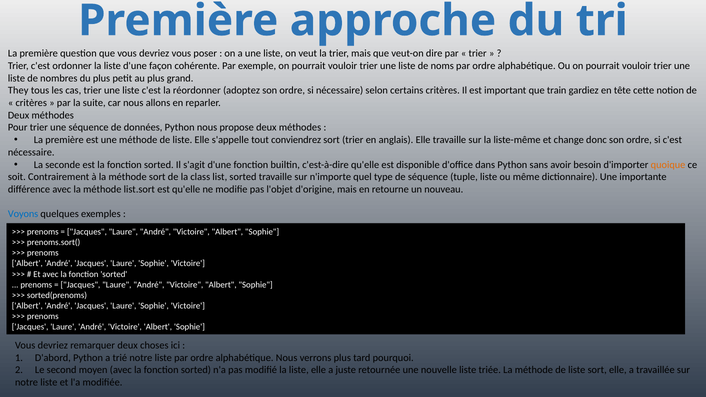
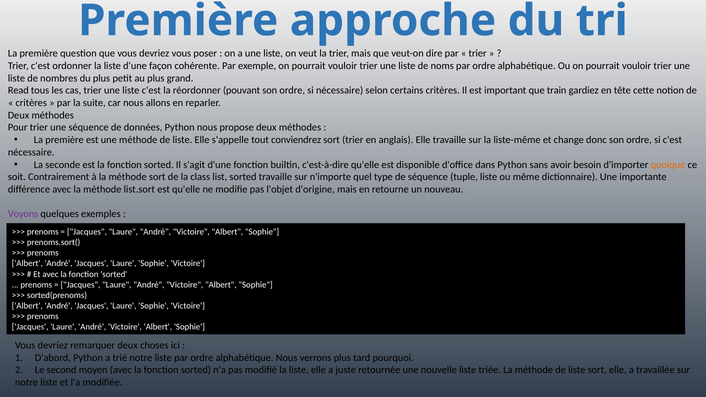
They: They -> Read (18, 91)
adoptez: adoptez -> pouvant (242, 91)
Voyons colour: blue -> purple (23, 214)
